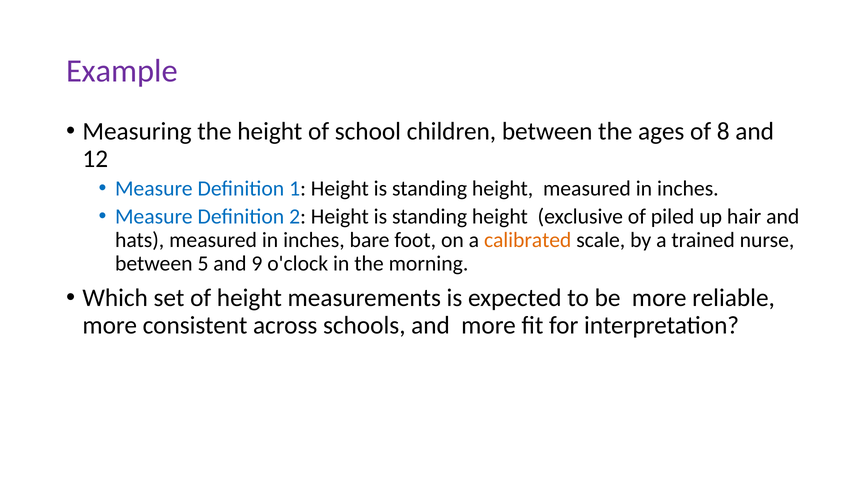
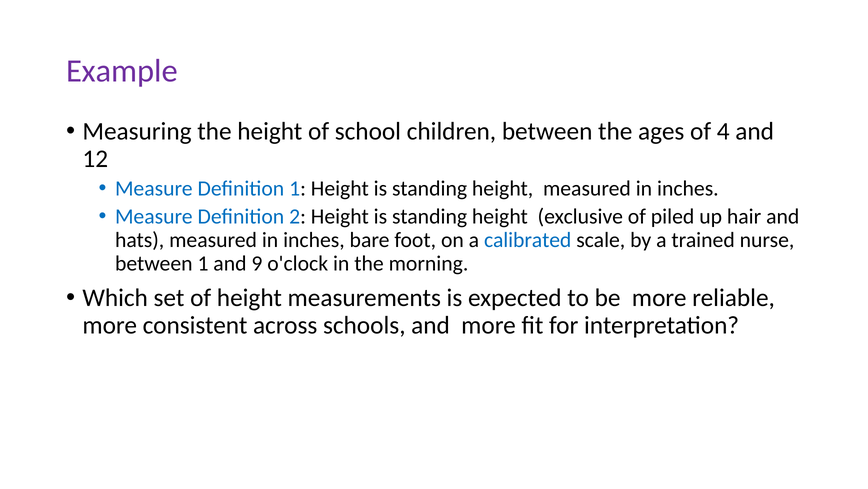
8: 8 -> 4 (723, 131)
calibrated colour: orange -> blue (528, 240)
between 5: 5 -> 1 (203, 263)
